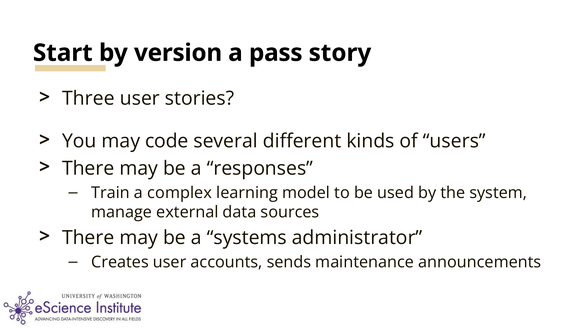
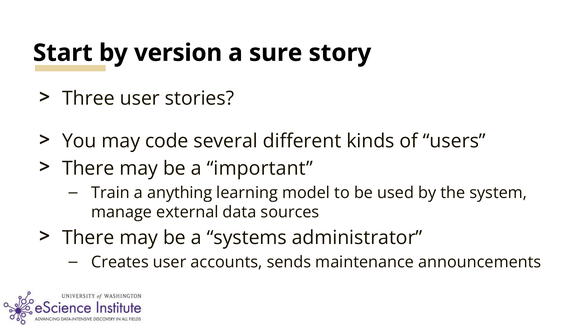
pass: pass -> sure (276, 53)
responses: responses -> important (260, 168)
complex: complex -> anything (180, 193)
